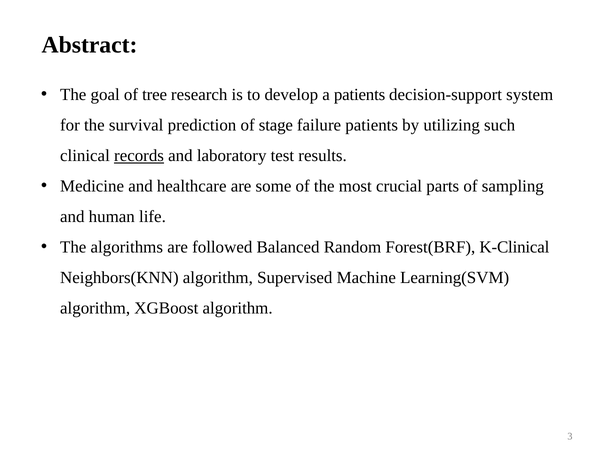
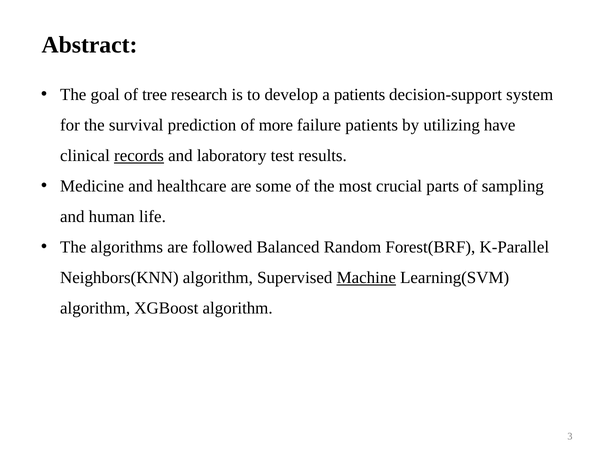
stage: stage -> more (276, 125)
such: such -> have (500, 125)
K-Clinical: K-Clinical -> K-Parallel (514, 247)
Machine underline: none -> present (366, 277)
